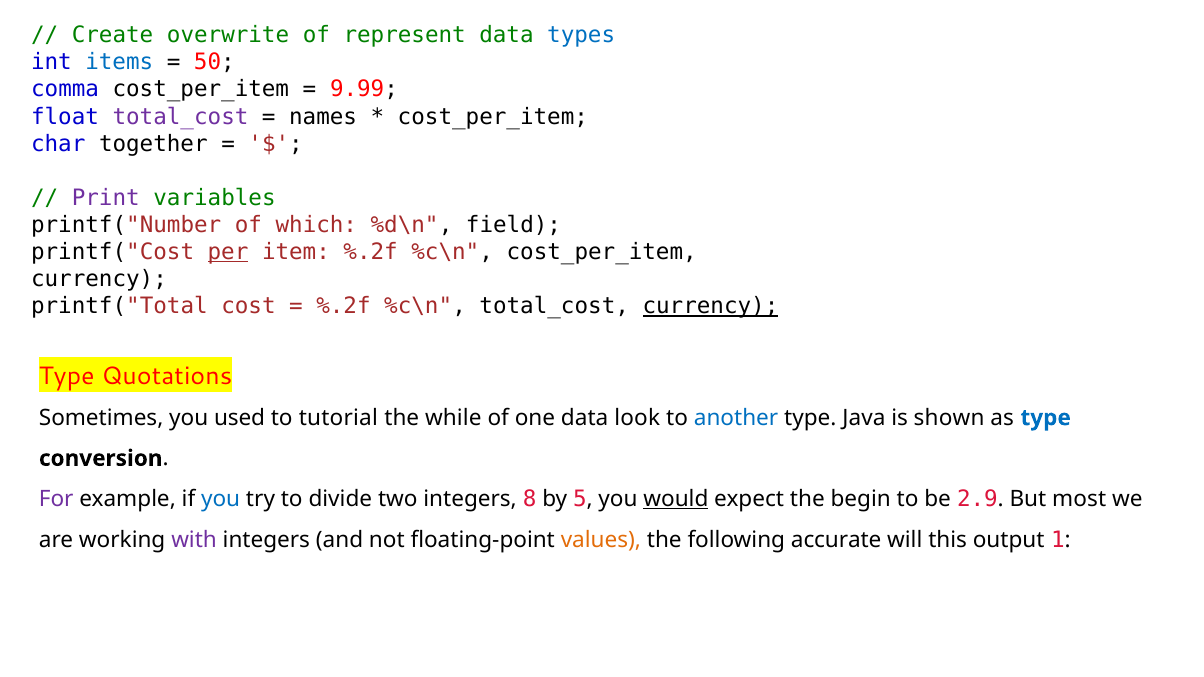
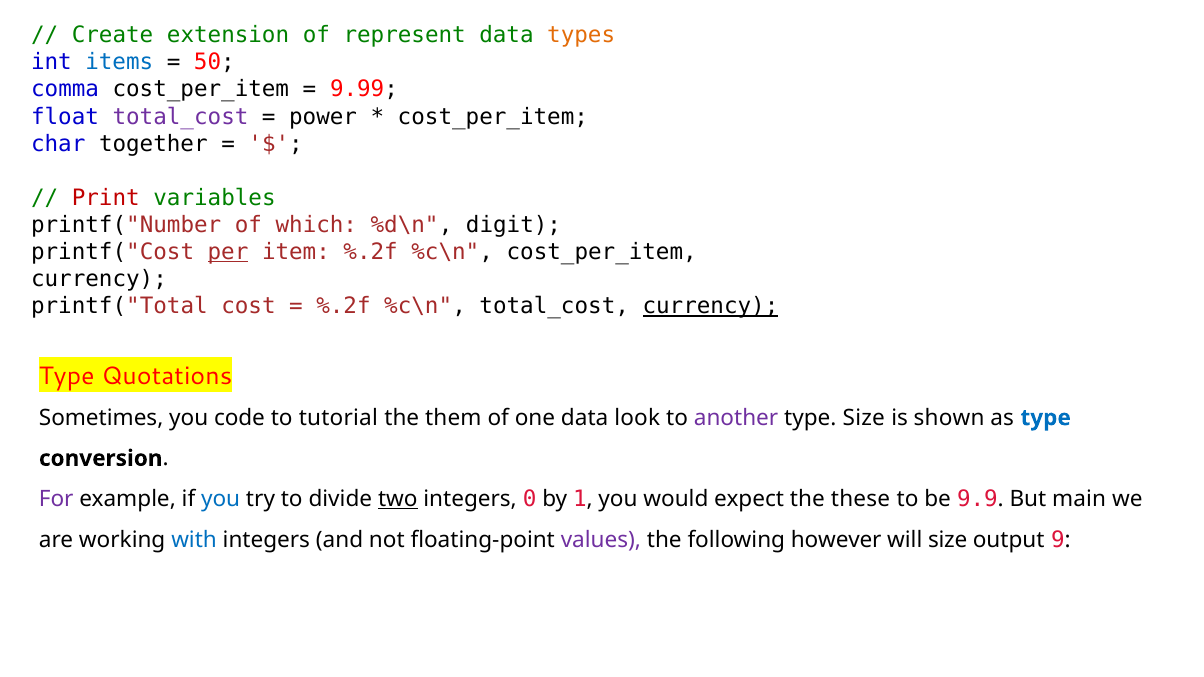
overwrite: overwrite -> extension (228, 35)
types colour: blue -> orange (581, 35)
names: names -> power (323, 117)
Print colour: purple -> red (106, 198)
field: field -> digit (513, 225)
used: used -> code (240, 418)
while: while -> them (453, 418)
another colour: blue -> purple (736, 418)
type Java: Java -> Size (864, 418)
two underline: none -> present (398, 499)
8: 8 -> 0 (530, 499)
5: 5 -> 1 (580, 499)
would underline: present -> none (676, 499)
begin: begin -> these (861, 499)
2.9: 2.9 -> 9.9 (977, 499)
most: most -> main (1079, 499)
with colour: purple -> blue (194, 540)
values colour: orange -> purple (601, 540)
accurate: accurate -> however (836, 540)
will this: this -> size (948, 540)
1: 1 -> 9 (1058, 540)
